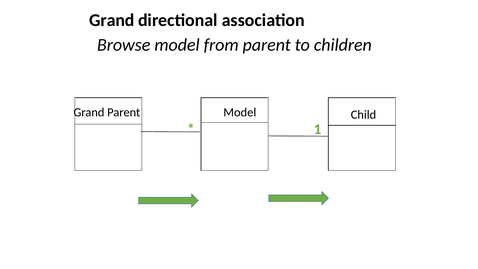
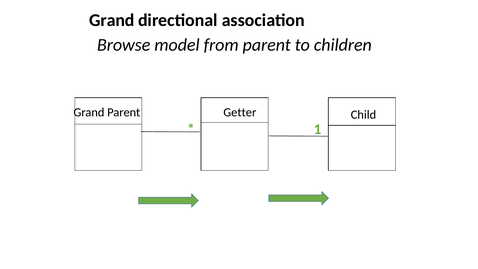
Parent Model: Model -> Getter (240, 112)
